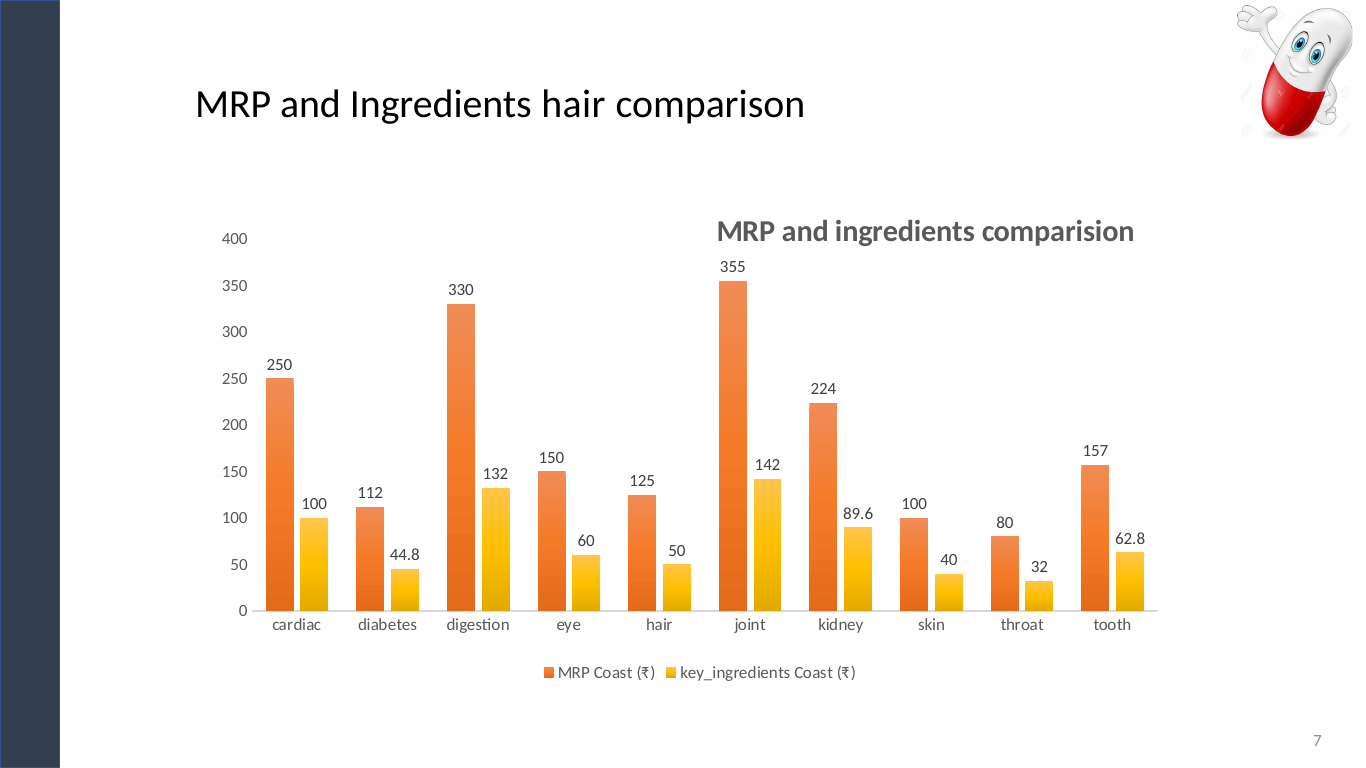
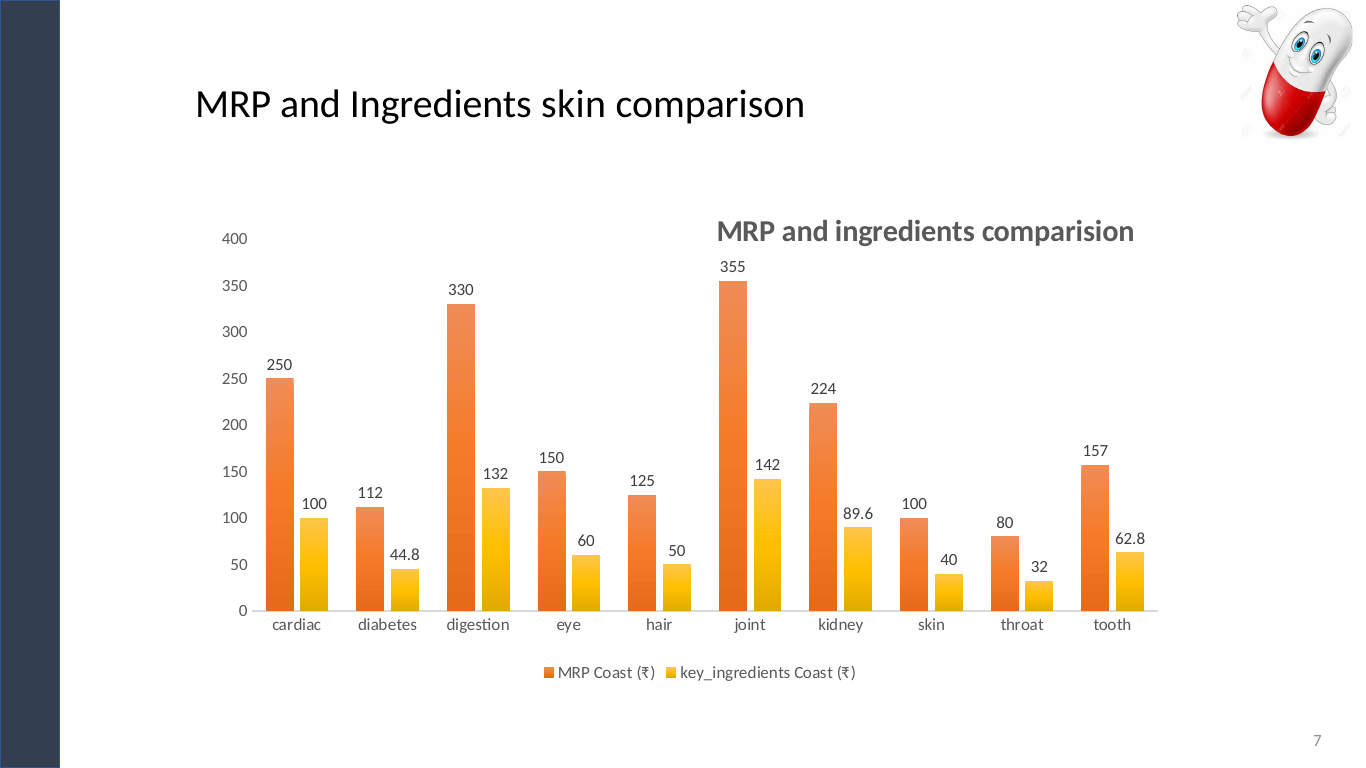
Ingredients hair: hair -> skin (574, 105)
